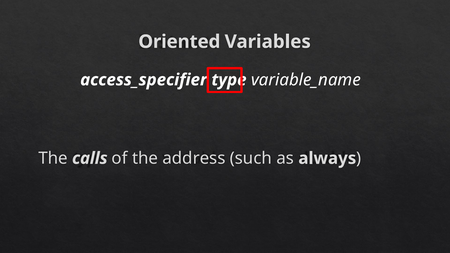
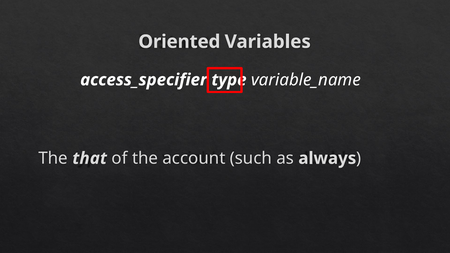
calls: calls -> that (90, 158)
address: address -> account (194, 158)
